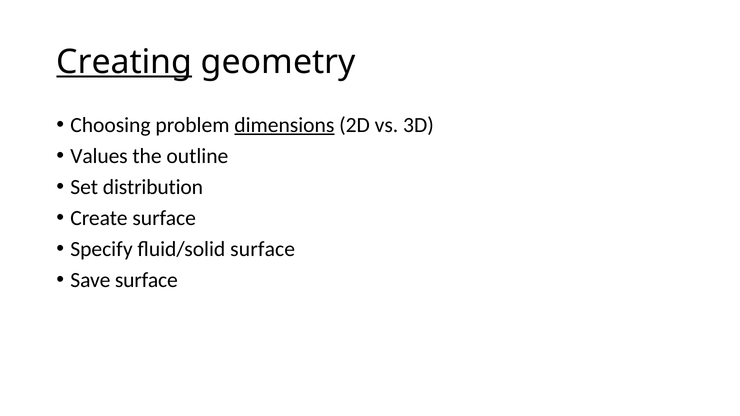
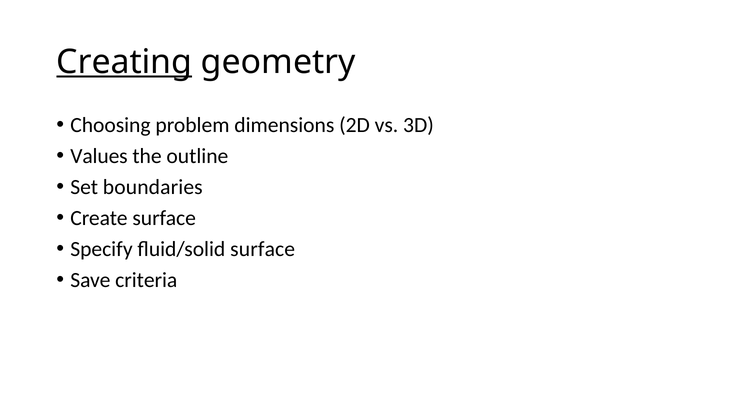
dimensions underline: present -> none (284, 125)
distribution: distribution -> boundaries (153, 187)
Save surface: surface -> criteria (146, 280)
